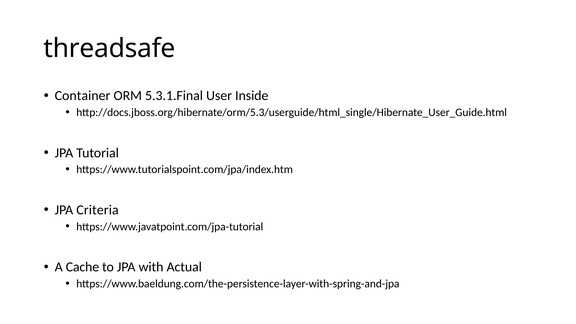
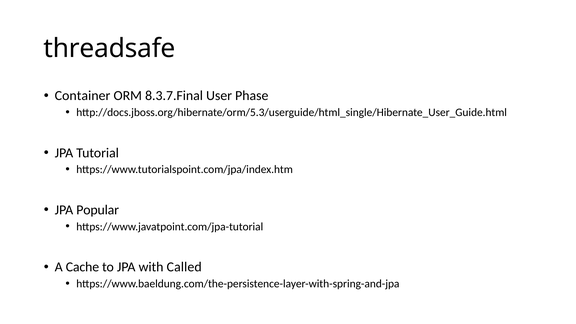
5.3.1.Final: 5.3.1.Final -> 8.3.7.Final (174, 96)
Inside: Inside -> Phase (252, 96)
Criteria: Criteria -> Popular (98, 210)
Actual: Actual -> Called (184, 267)
